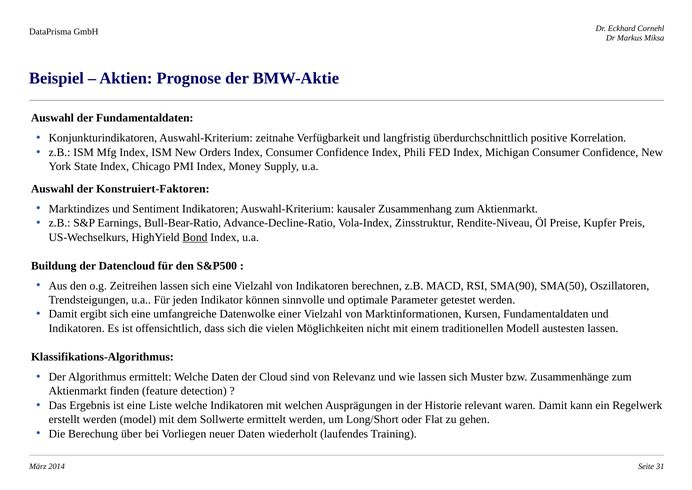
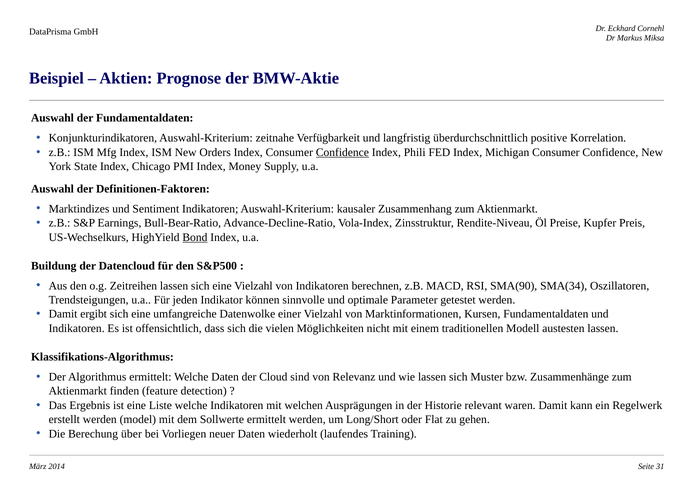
Confidence underline: none -> present (342, 152)
Konstruiert-Faktoren: Konstruiert-Faktoren -> Definitionen-Faktoren (153, 189)
SMA(50: SMA(50 -> SMA(34 (564, 285)
